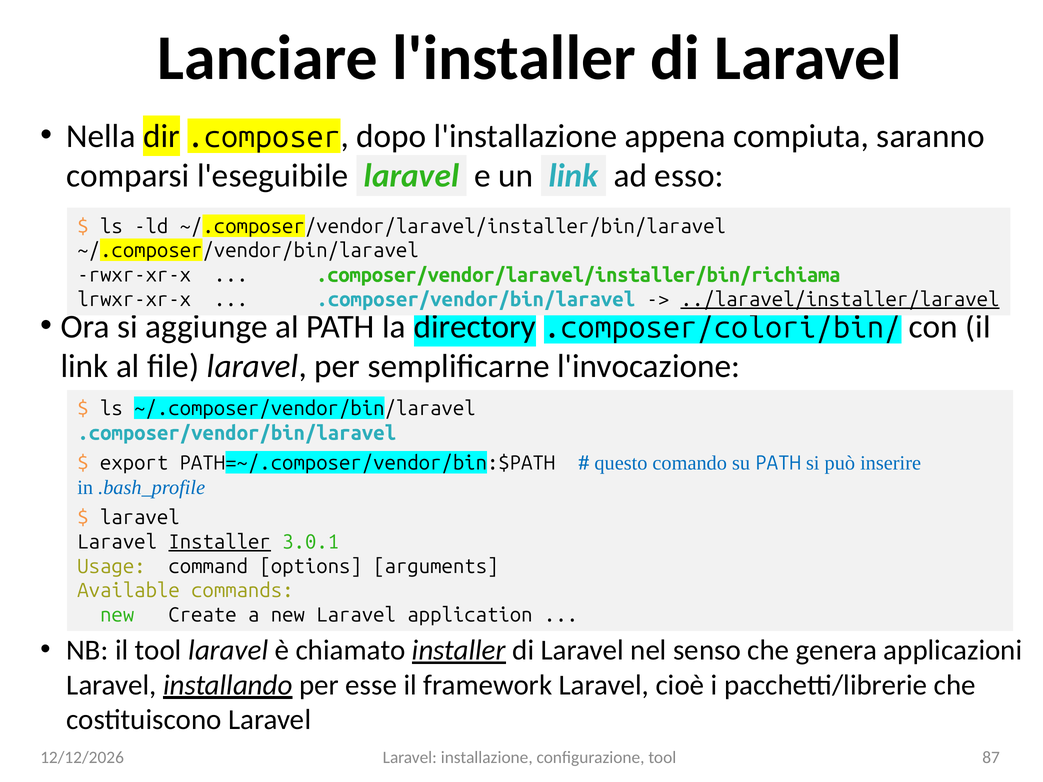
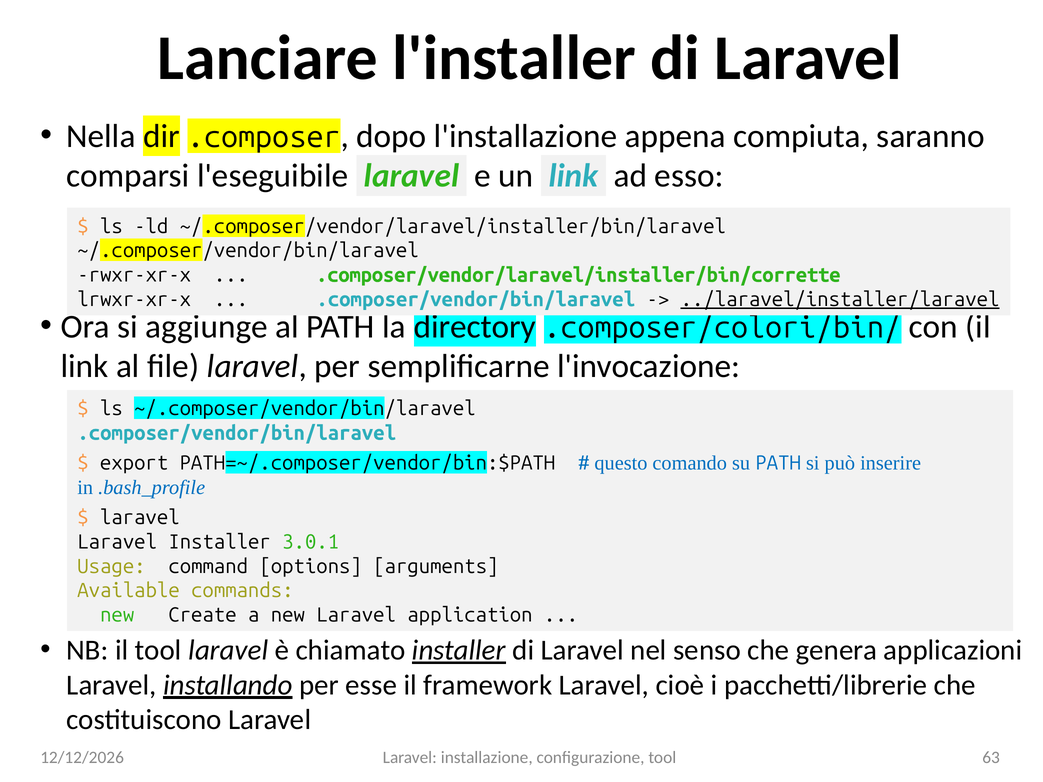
.composer/vendor/laravel/installer/bin/richiama: .composer/vendor/laravel/installer/bin/richiama -> .composer/vendor/laravel/installer/bin/corrette (578, 275)
Installer underline: present -> none (220, 542)
87: 87 -> 63 (991, 758)
